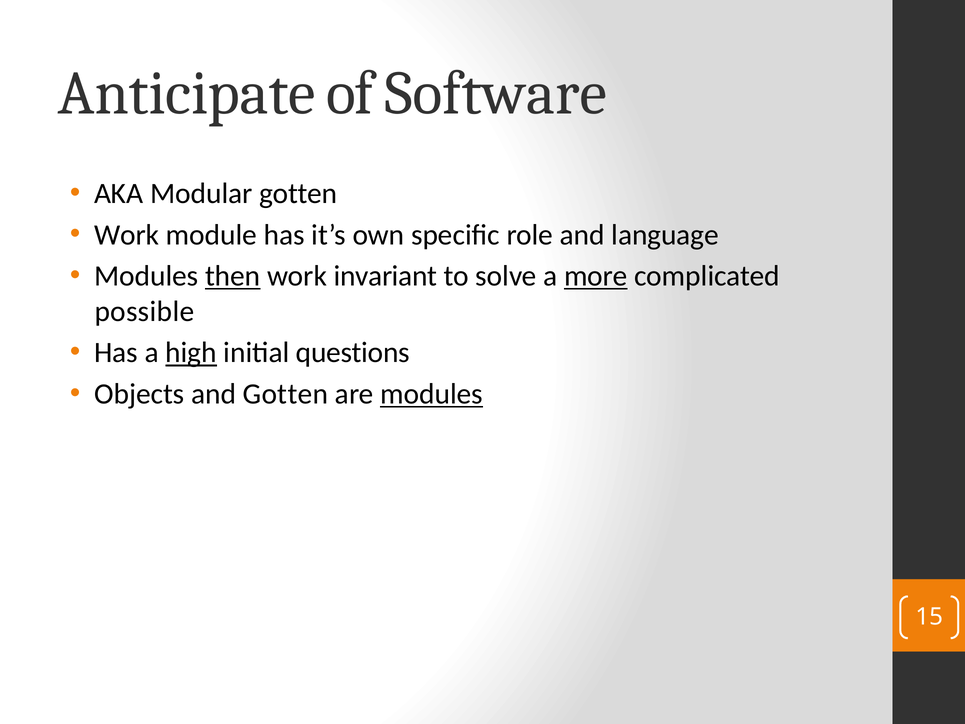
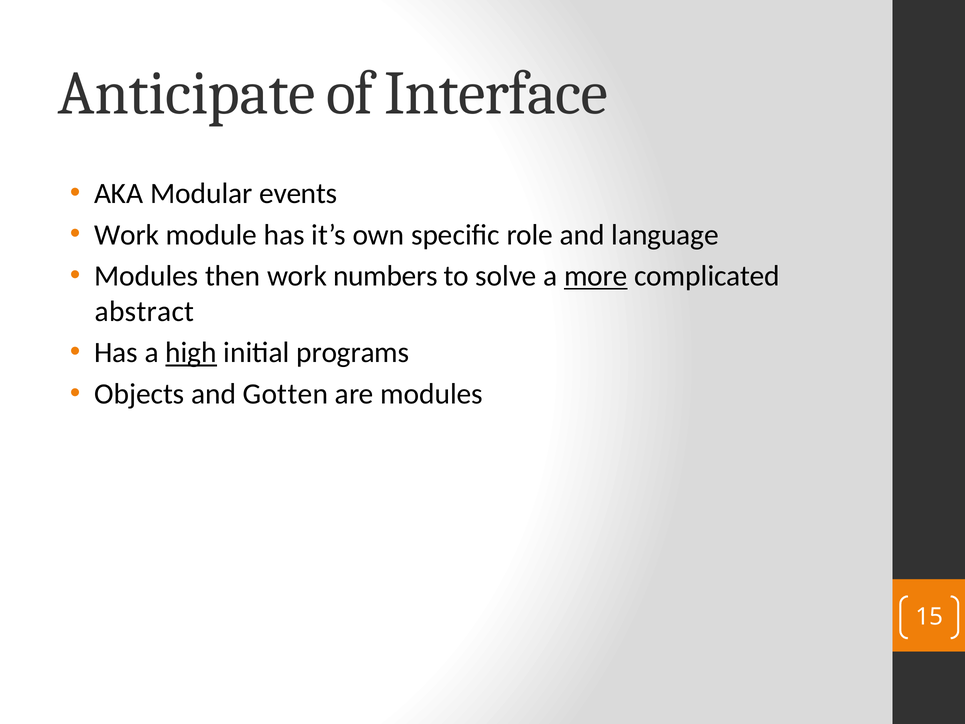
Software: Software -> Interface (496, 94)
Modular gotten: gotten -> events (298, 193)
then underline: present -> none (233, 276)
invariant: invariant -> numbers (385, 276)
possible: possible -> abstract (144, 311)
questions: questions -> programs (353, 353)
modules underline: present -> none (432, 394)
